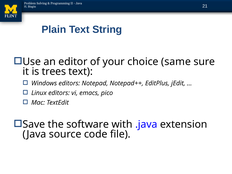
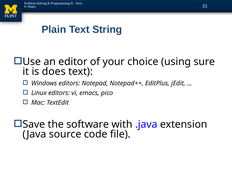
same: same -> using (176, 62)
trees: trees -> does (54, 72)
